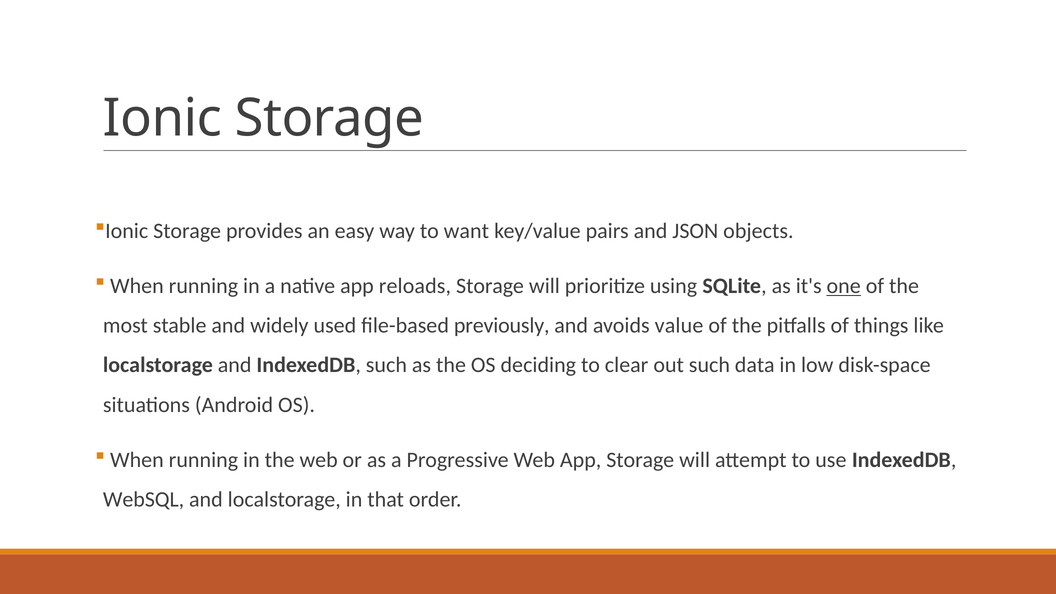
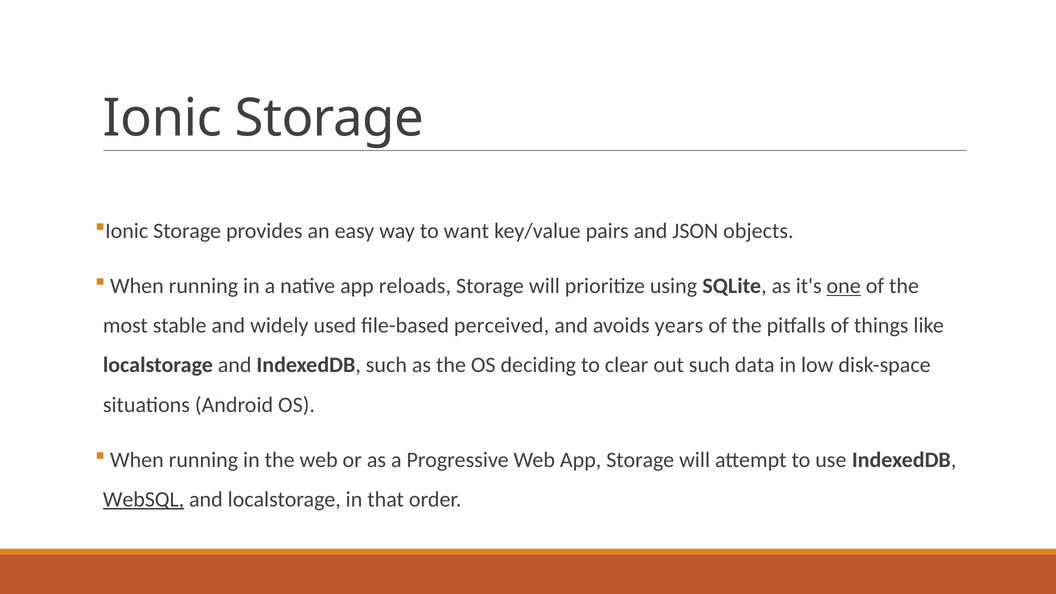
previously: previously -> perceived (502, 326)
value: value -> years (679, 326)
WebSQL underline: none -> present (144, 499)
